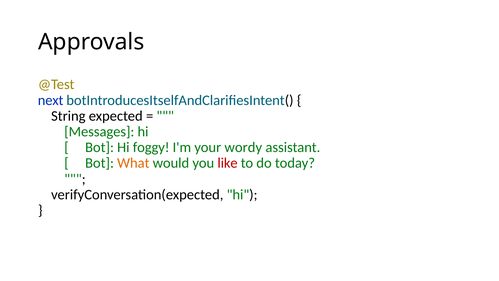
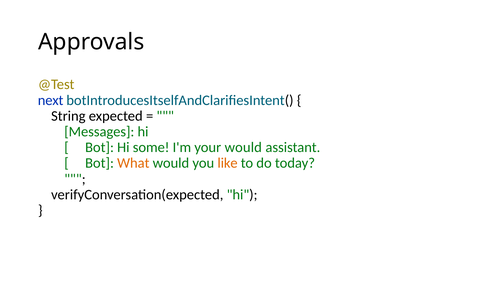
foggy: foggy -> some (151, 147)
your wordy: wordy -> would (243, 147)
like colour: red -> orange (228, 163)
